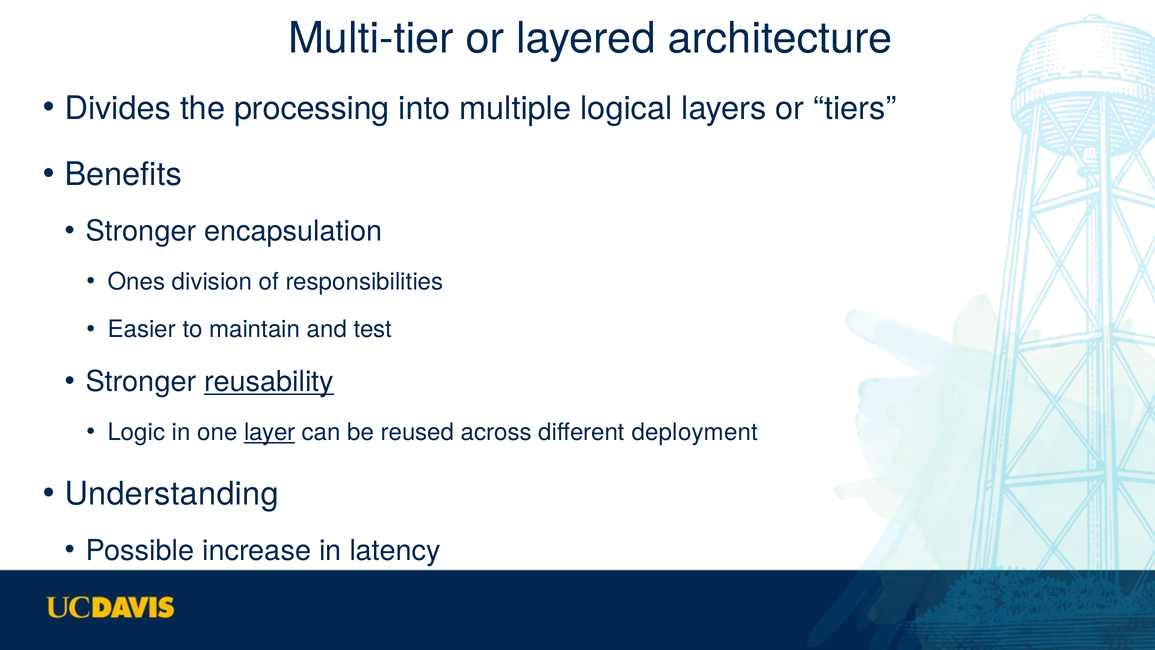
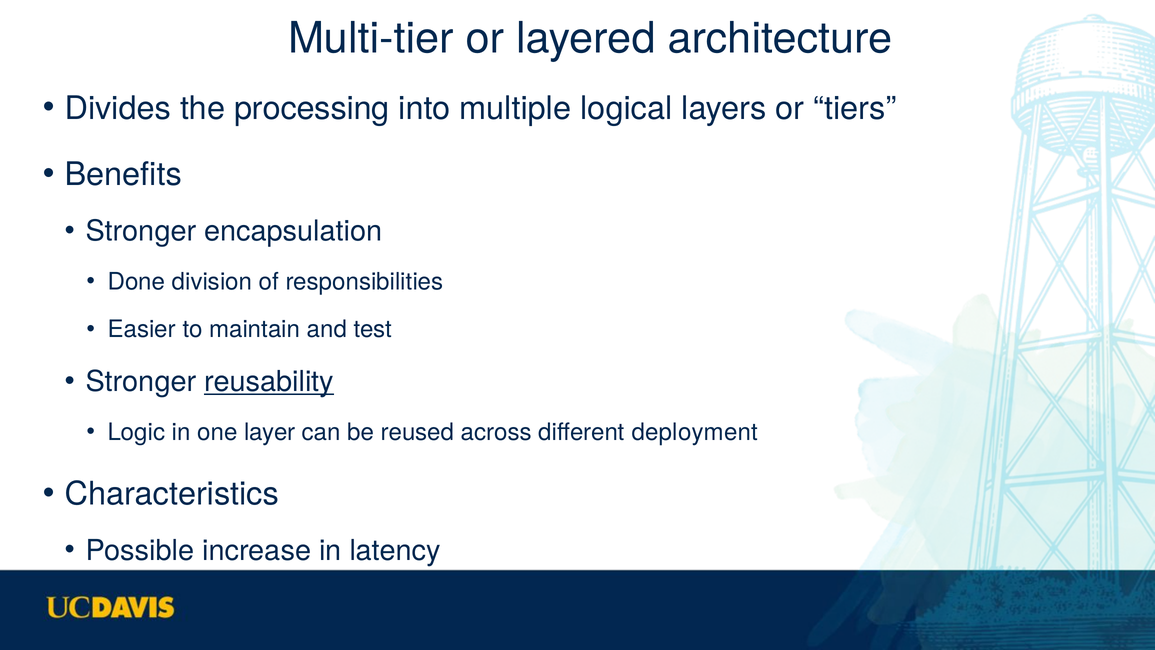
Ones: Ones -> Done (136, 281)
layer underline: present -> none (270, 432)
Understanding: Understanding -> Characteristics (172, 494)
